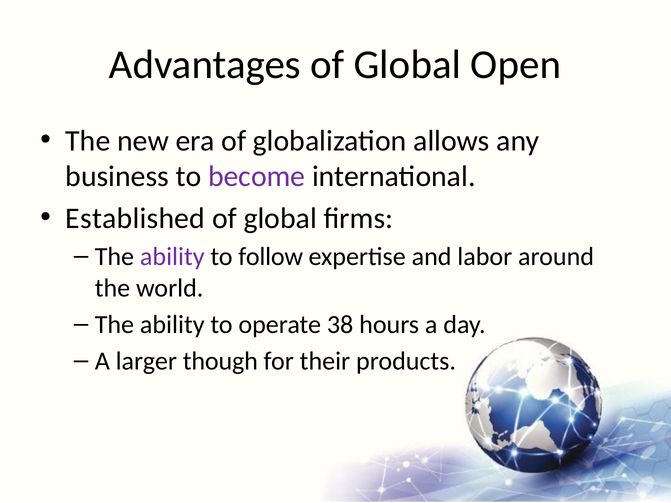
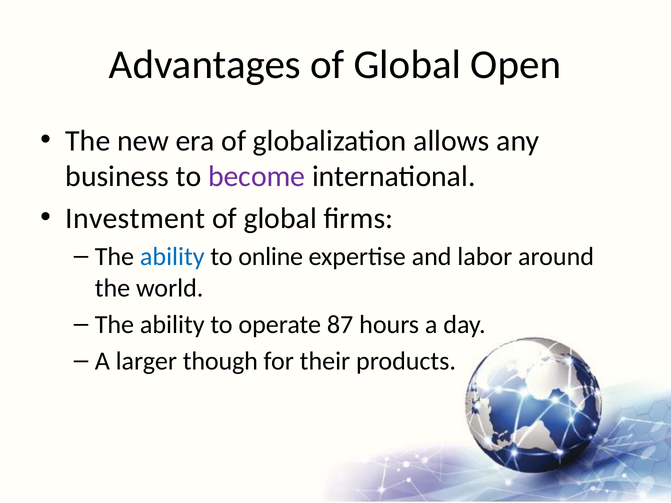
Established: Established -> Investment (135, 218)
ability colour: purple -> blue (172, 257)
follow: follow -> online (271, 257)
38: 38 -> 87 (340, 325)
